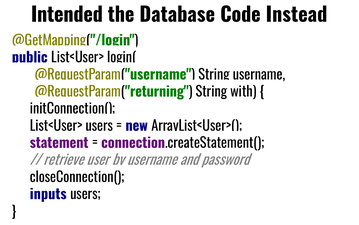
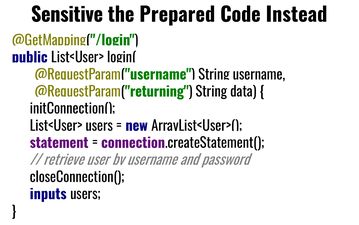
Intended: Intended -> Sensitive (67, 15)
Database: Database -> Prepared (177, 15)
with: with -> data (243, 92)
